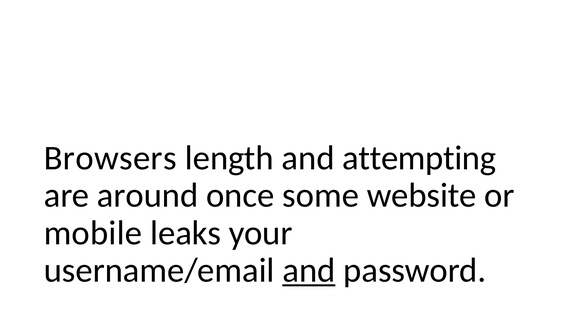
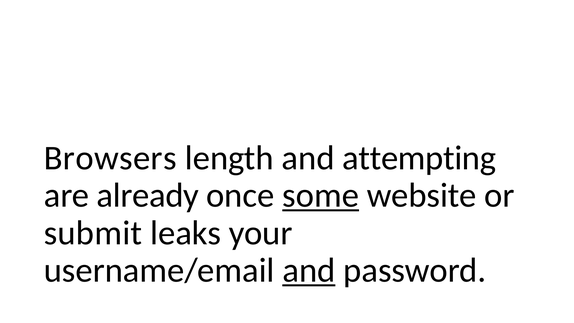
around: around -> already (148, 195)
some underline: none -> present (321, 195)
mobile: mobile -> submit (93, 233)
